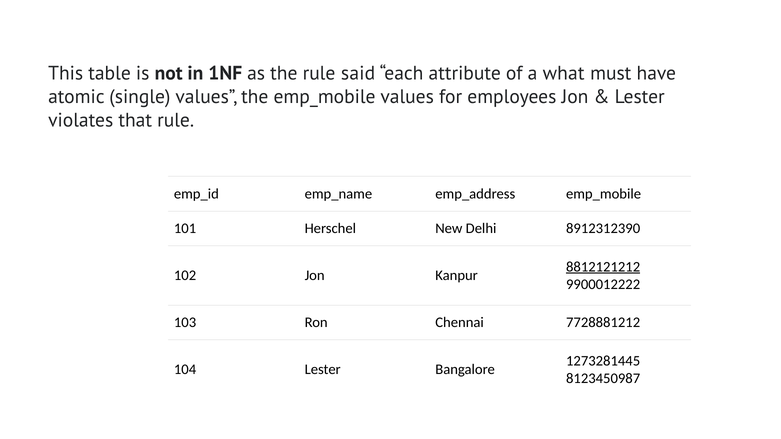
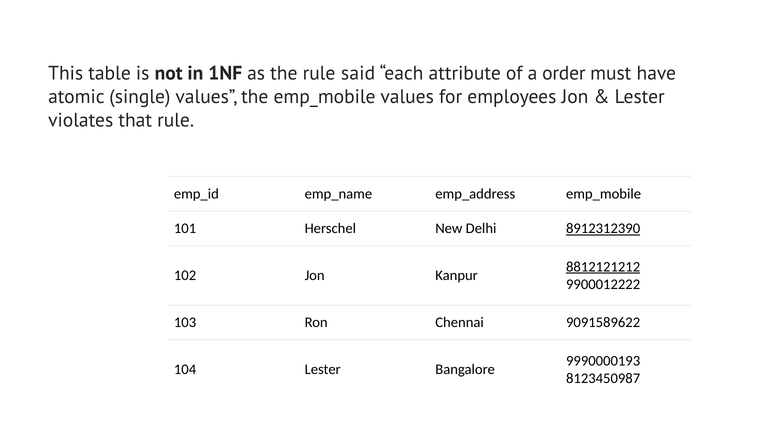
what: what -> order (564, 74)
8912312390 underline: none -> present (603, 229)
7728881212: 7728881212 -> 9091589622 (603, 323)
1273281445: 1273281445 -> 9990000193 (603, 361)
